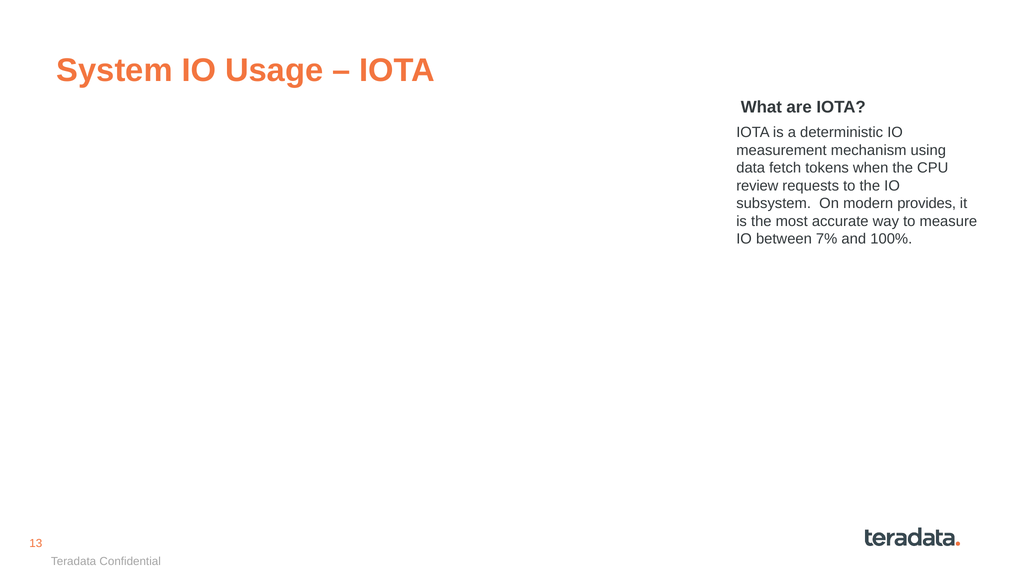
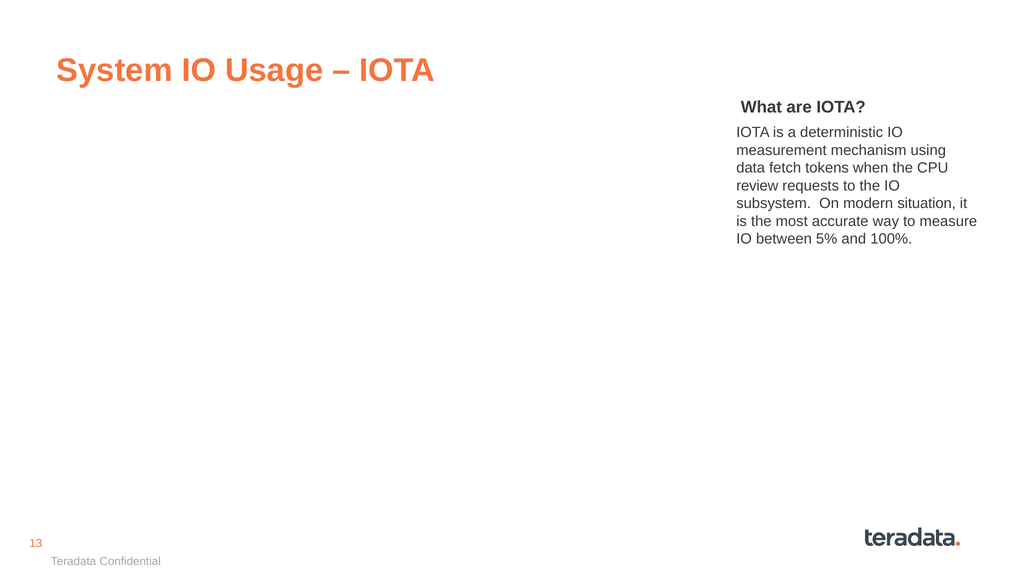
provides: provides -> situation (927, 203)
7%: 7% -> 5% (827, 239)
